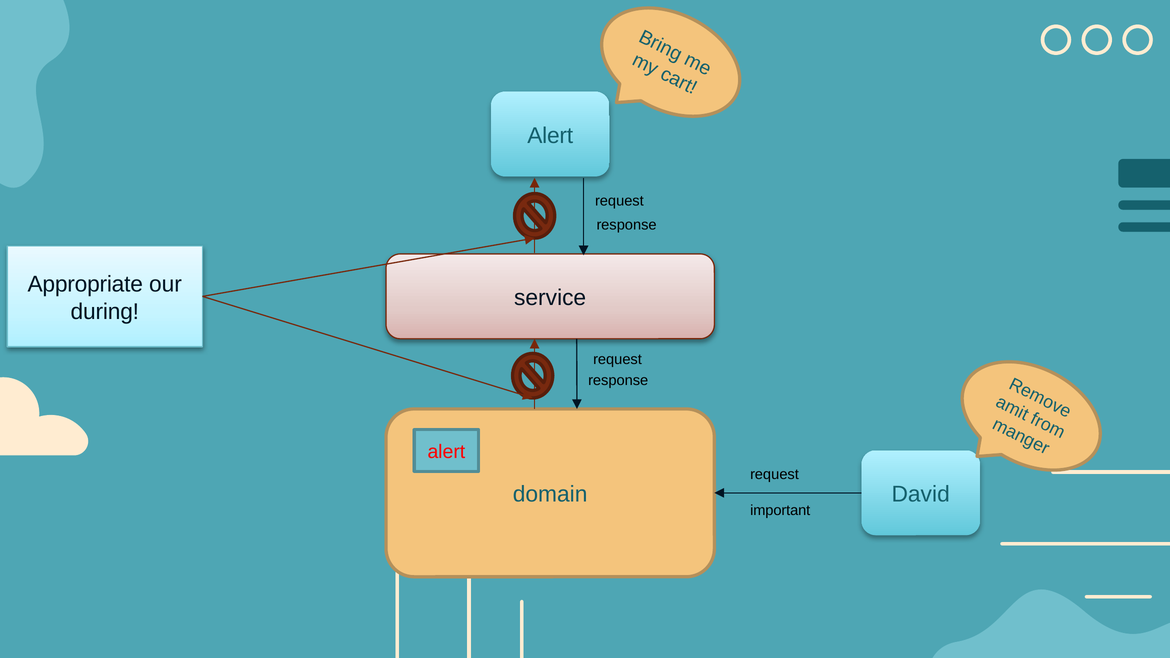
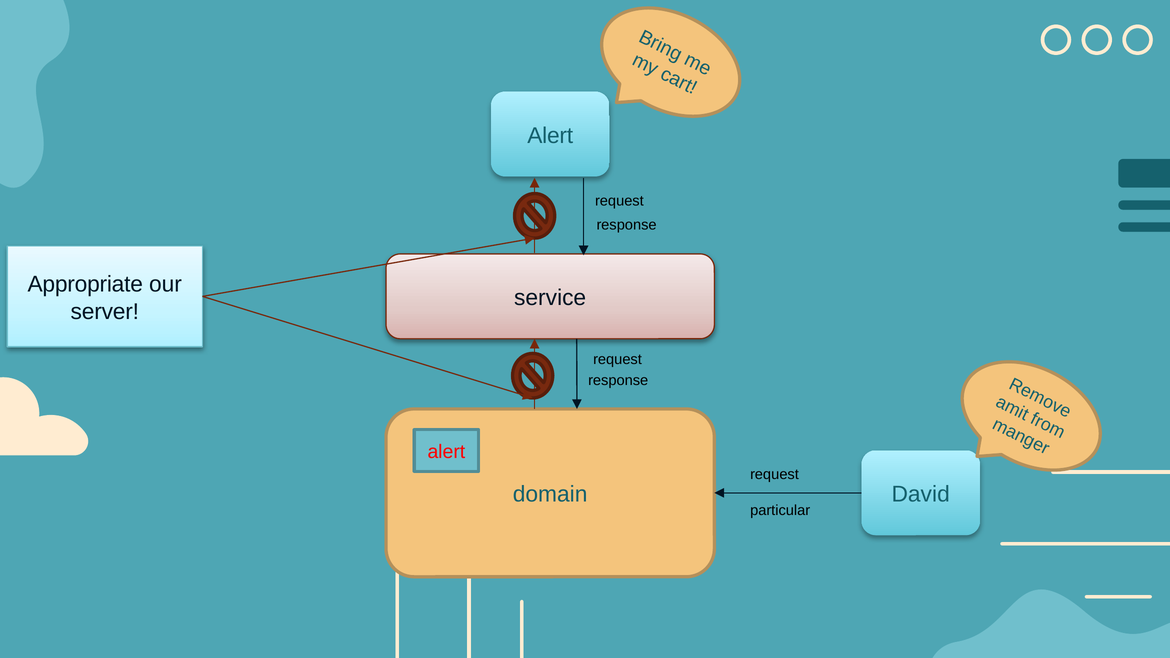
during: during -> server (105, 312)
important: important -> particular (780, 510)
